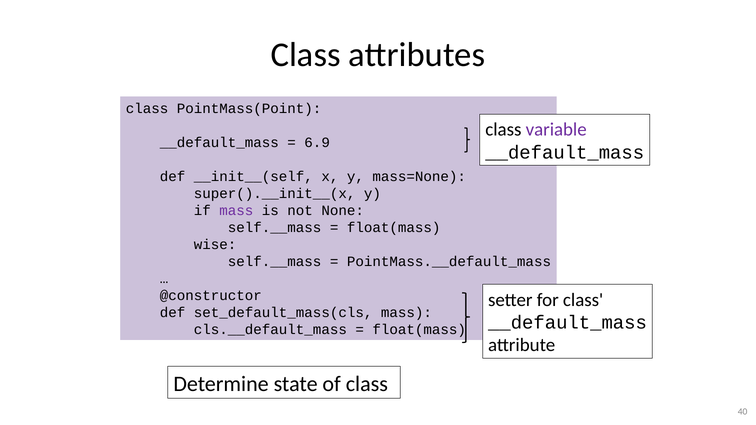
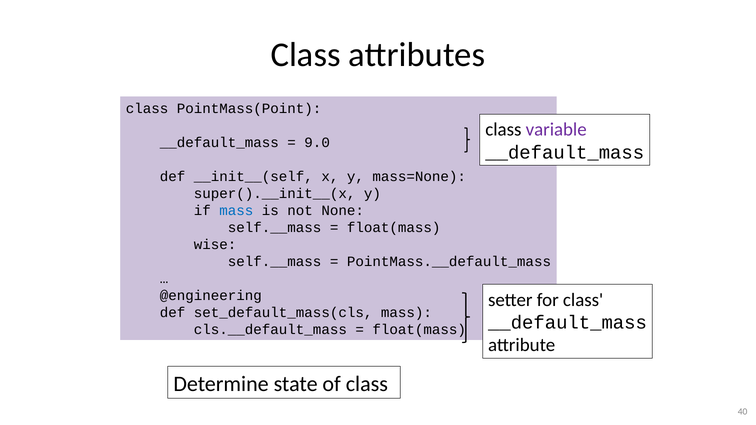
6.9: 6.9 -> 9.0 (317, 143)
mass colour: purple -> blue (236, 211)
@constructor: @constructor -> @engineering (211, 296)
